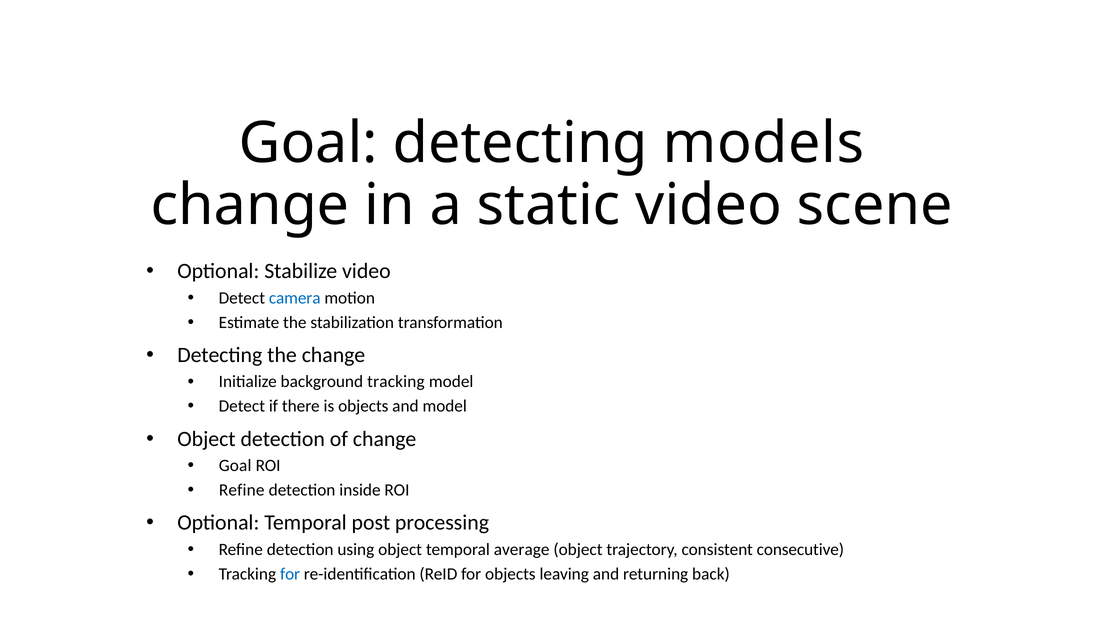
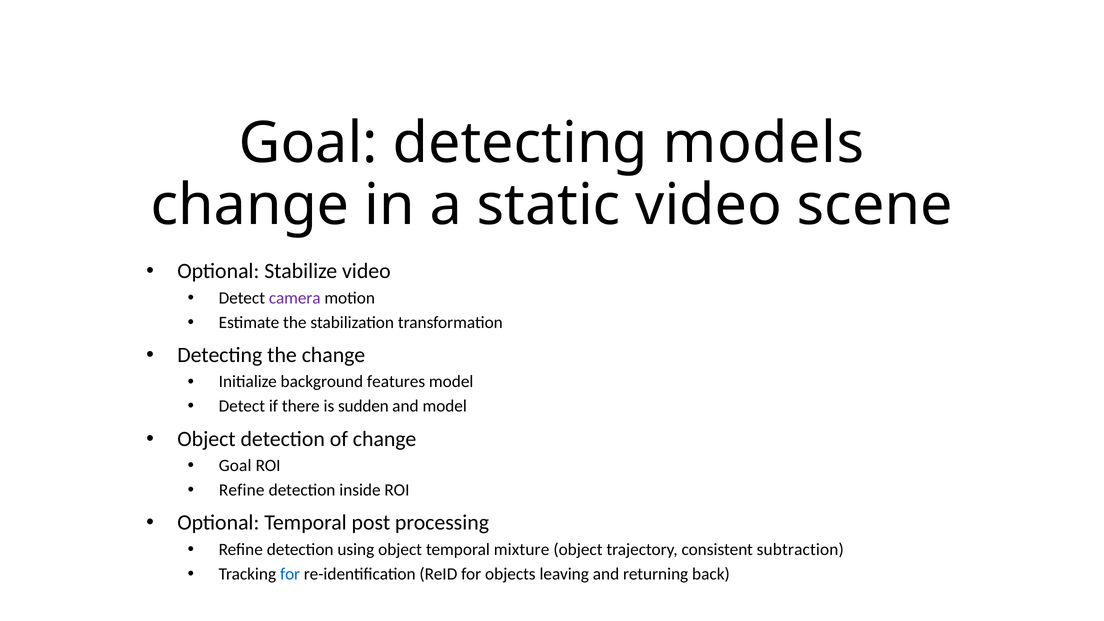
camera colour: blue -> purple (295, 298)
background tracking: tracking -> features (396, 382)
is objects: objects -> sudden (363, 406)
average: average -> mixture (522, 550)
consecutive: consecutive -> subtraction (800, 550)
